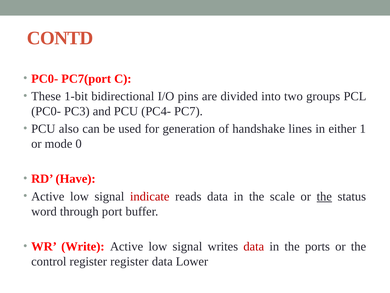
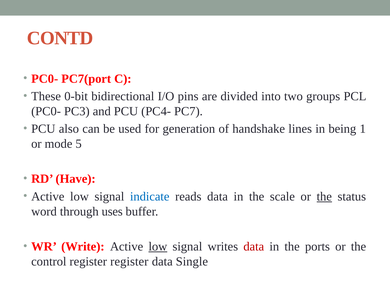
1-bit: 1-bit -> 0-bit (76, 96)
either: either -> being (342, 129)
0: 0 -> 5 (79, 143)
indicate colour: red -> blue (150, 196)
port: port -> uses (112, 211)
low underline: none -> present (158, 246)
Lower: Lower -> Single (192, 261)
